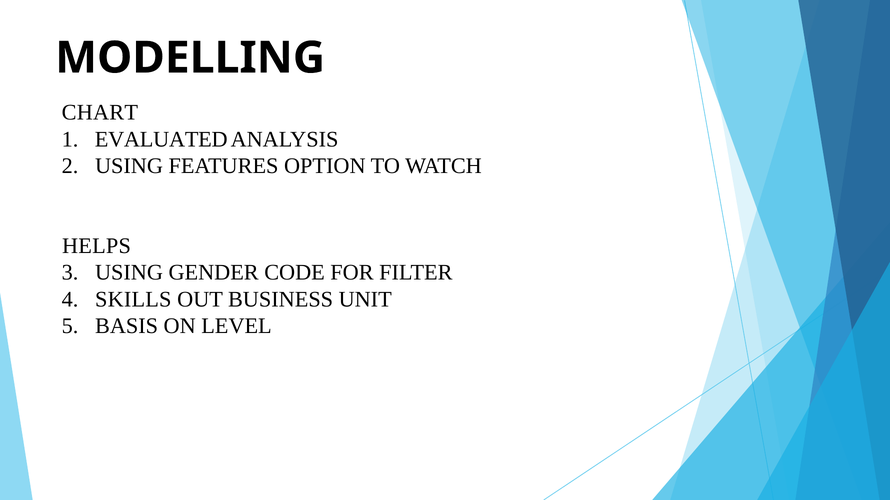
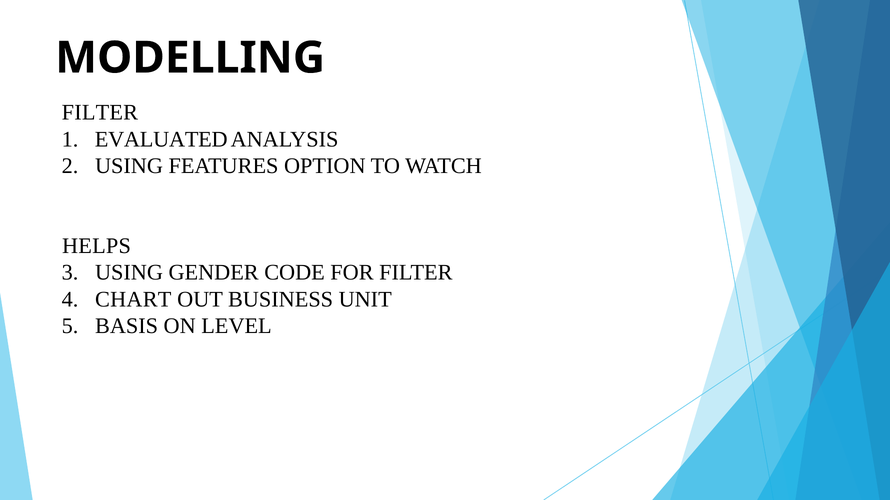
CHART: CHART -> FILTER (100, 113)
SKILLS: SKILLS -> CHART (133, 300)
